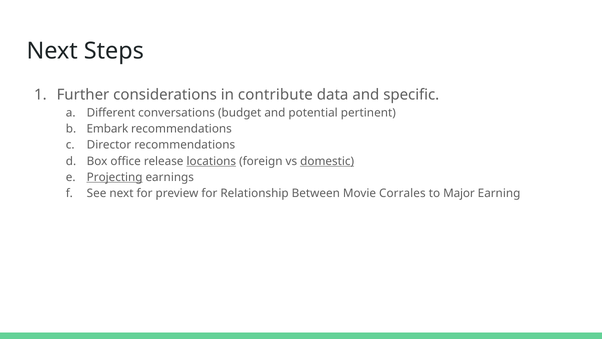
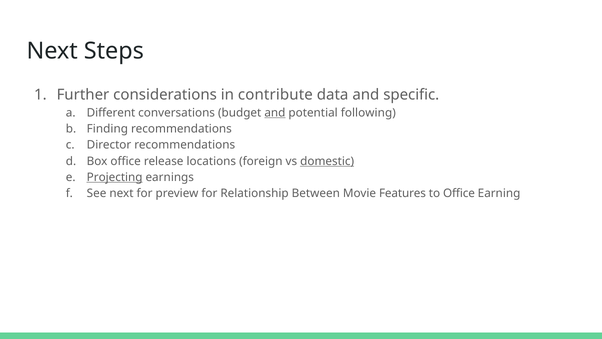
and underline: none -> present (275, 113)
pertinent: pertinent -> following (368, 113)
Embark: Embark -> Finding (107, 129)
locations underline: present -> none (211, 161)
Corrales: Corrales -> Features (402, 193)
to Major: Major -> Office (459, 193)
